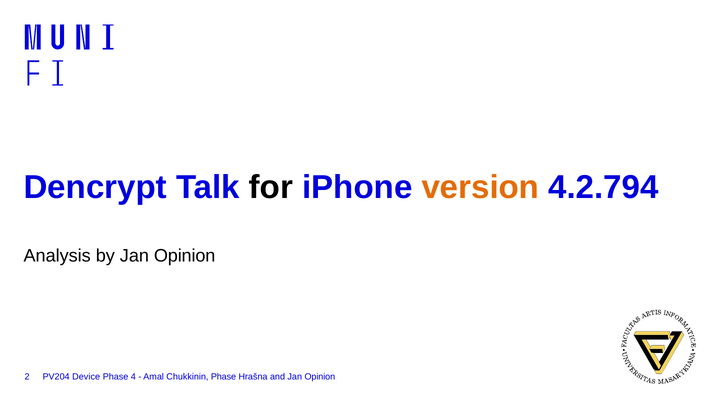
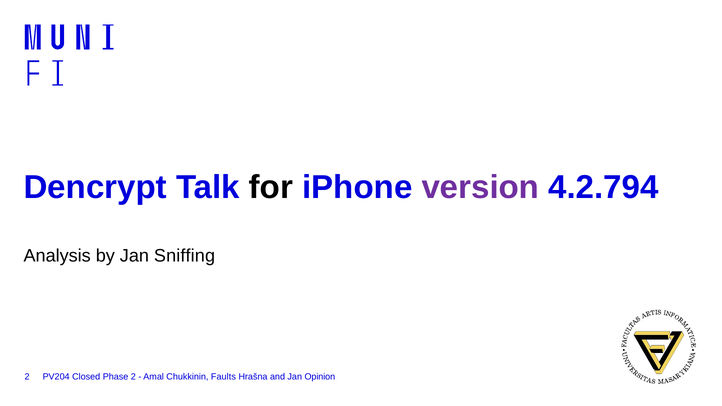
version colour: orange -> purple (480, 187)
by Jan Opinion: Opinion -> Sniffing (185, 256)
Device: Device -> Closed (86, 377)
Phase 4: 4 -> 2 (133, 377)
Chukkinin Phase: Phase -> Faults (223, 377)
